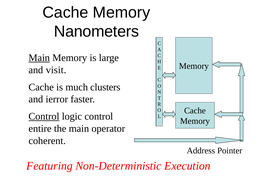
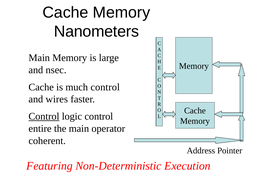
Main underline: present -> none (39, 58)
visit: visit -> nsec (56, 70)
much clusters: clusters -> control (105, 87)
ierror: ierror -> wires (57, 99)
